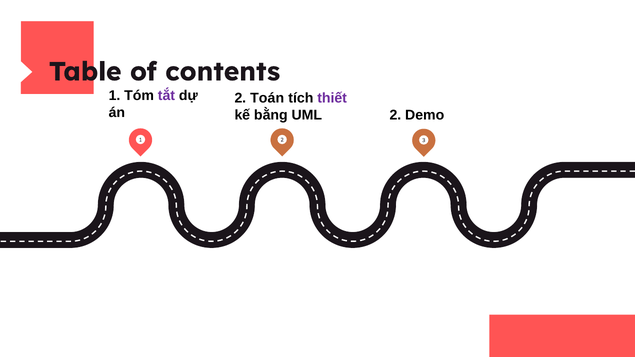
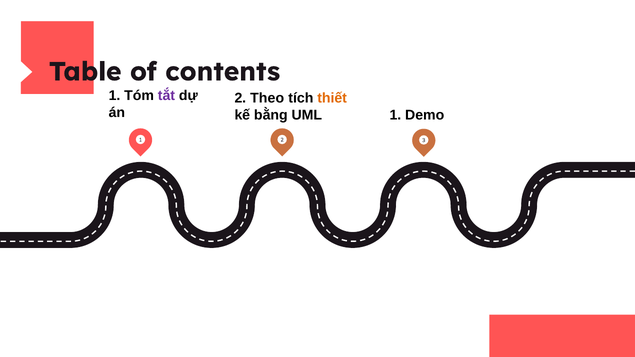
Toán: Toán -> Theo (267, 98)
thiết colour: purple -> orange (332, 98)
UML 2: 2 -> 1 (395, 115)
